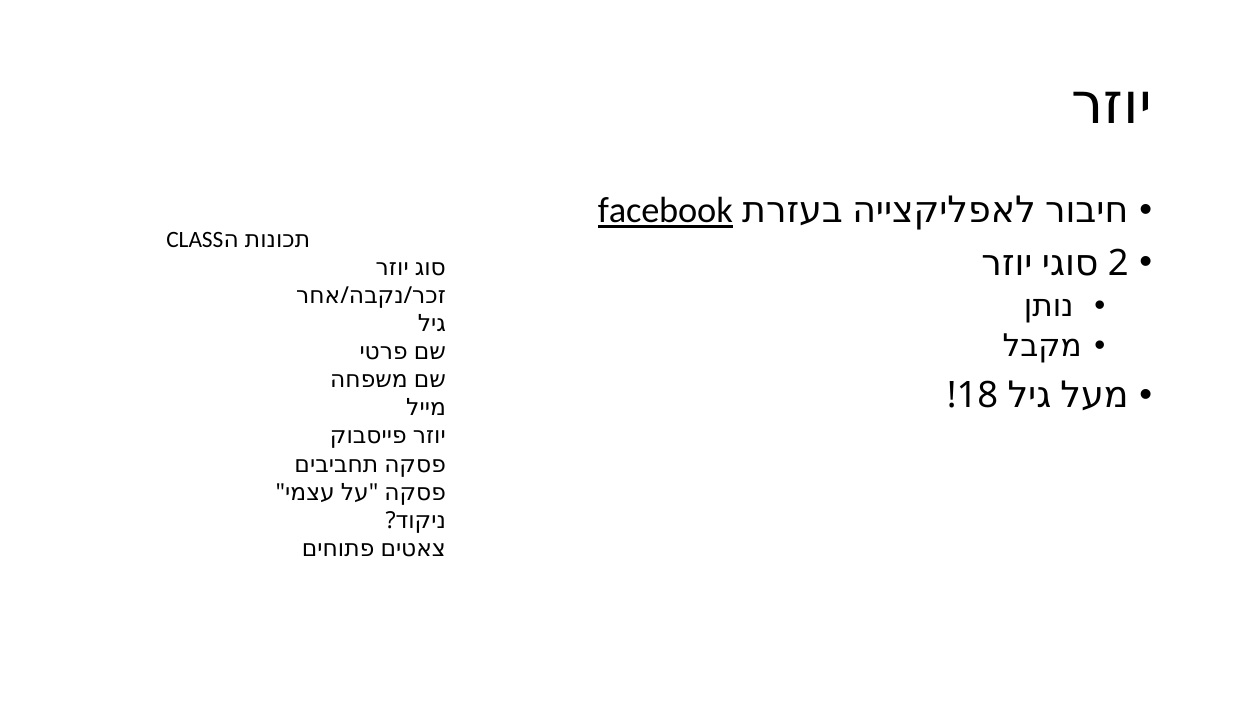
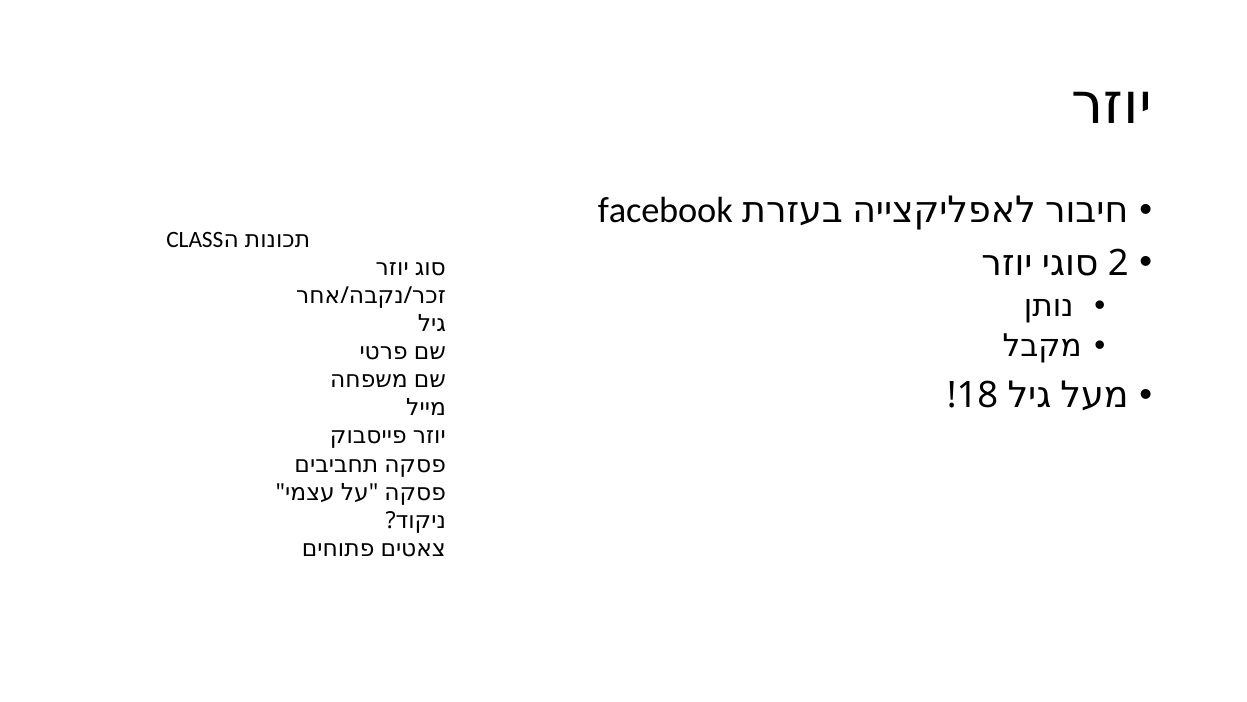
facebook underline: present -> none (665, 211)
